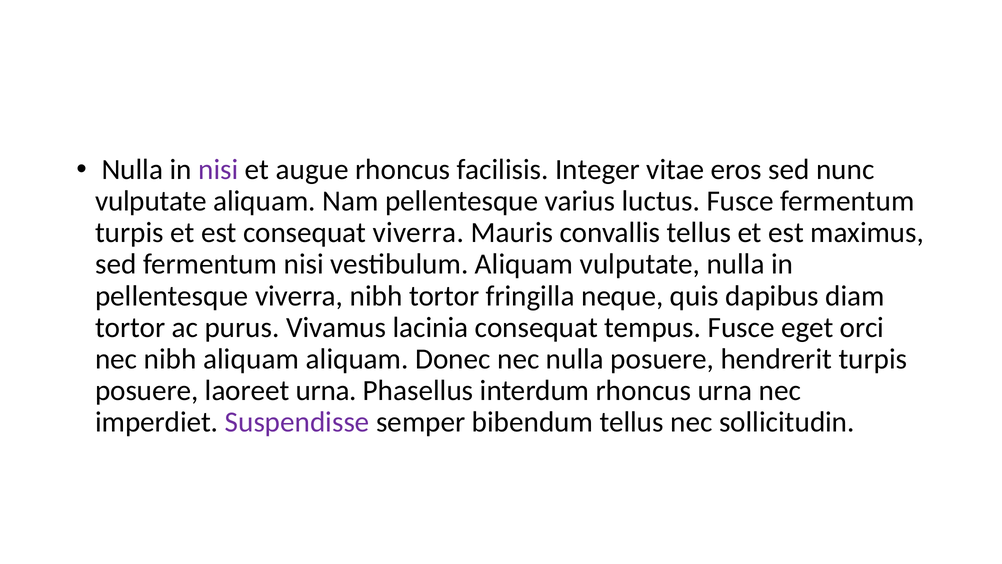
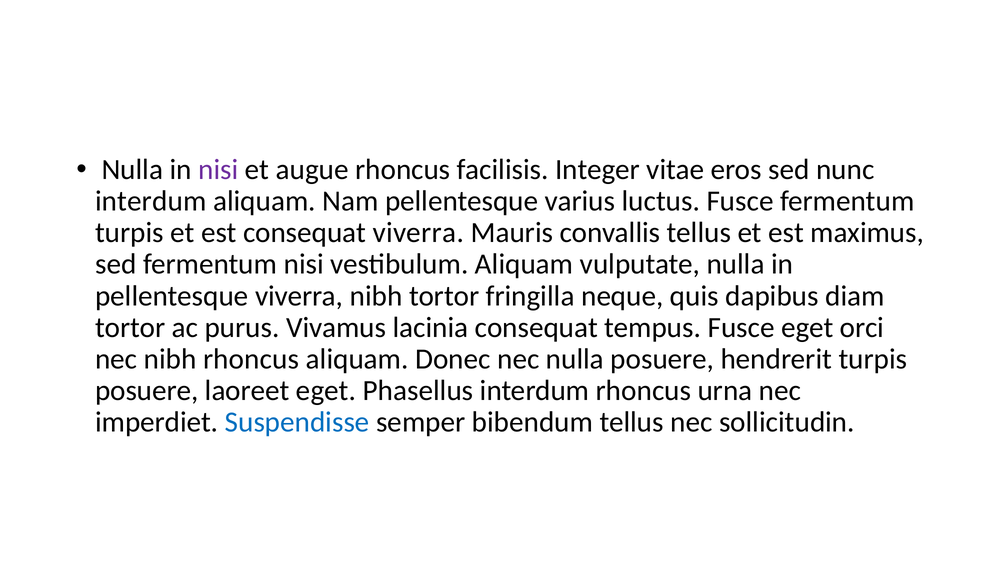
vulputate: vulputate -> interdum (151, 201)
nibh aliquam: aliquam -> rhoncus (251, 359)
laoreet urna: urna -> eget (326, 390)
Suspendisse colour: purple -> blue (297, 422)
